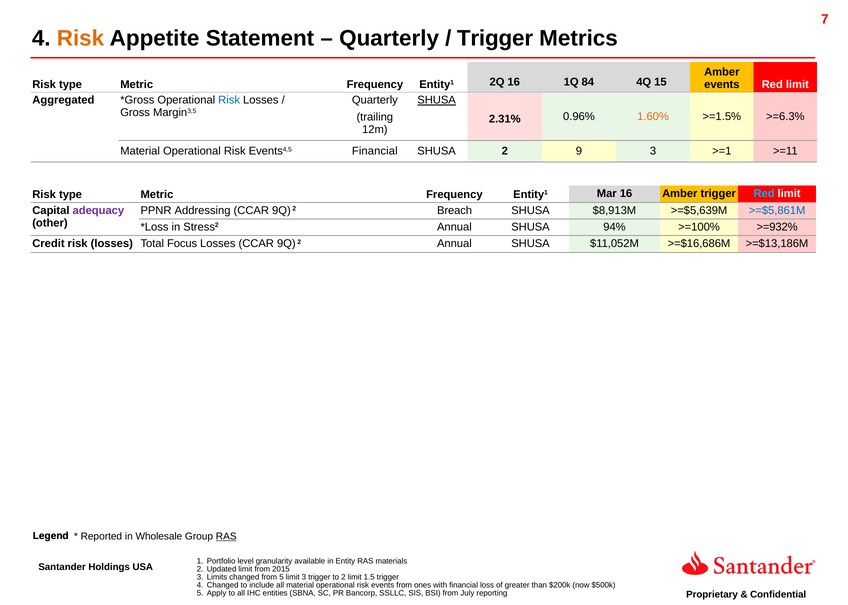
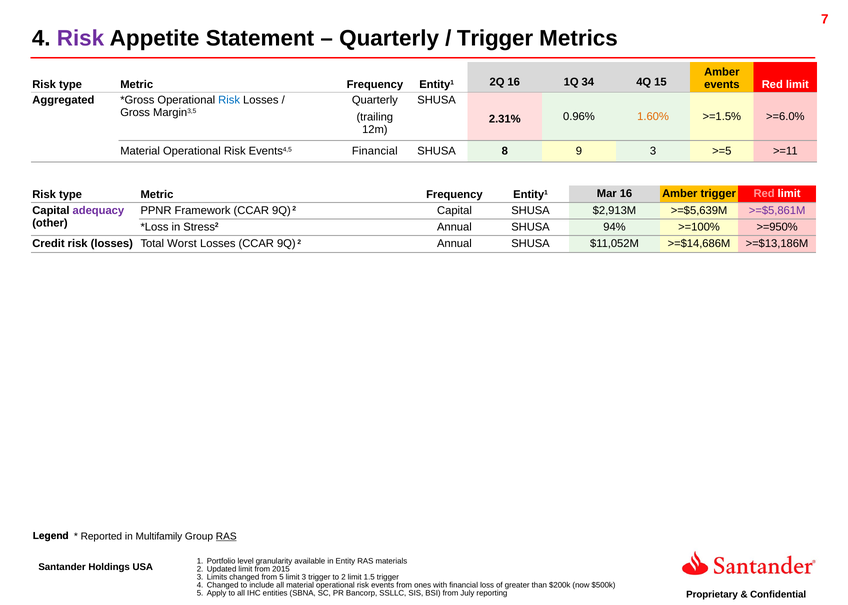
Risk colour: orange -> purple (81, 38)
84: 84 -> 34 (588, 82)
SHUSA underline: present -> none (437, 100)
>=6.3%: >=6.3% -> >=6.0% (785, 117)
SHUSA 2: 2 -> 8 (505, 151)
>=1: >=1 -> >=5 (722, 151)
Red colour: light blue -> pink (764, 194)
Addressing: Addressing -> Framework (203, 211)
2 Breach: Breach -> Capital (454, 211)
$8,913M: $8,913M -> $2,913M (614, 211)
>=$5,861M colour: blue -> purple (777, 211)
>=932%: >=932% -> >=950% (777, 227)
Focus: Focus -> Worst (182, 244)
>=$16,686M: >=$16,686M -> >=$14,686M (699, 244)
Wholesale: Wholesale -> Multifamily (159, 537)
